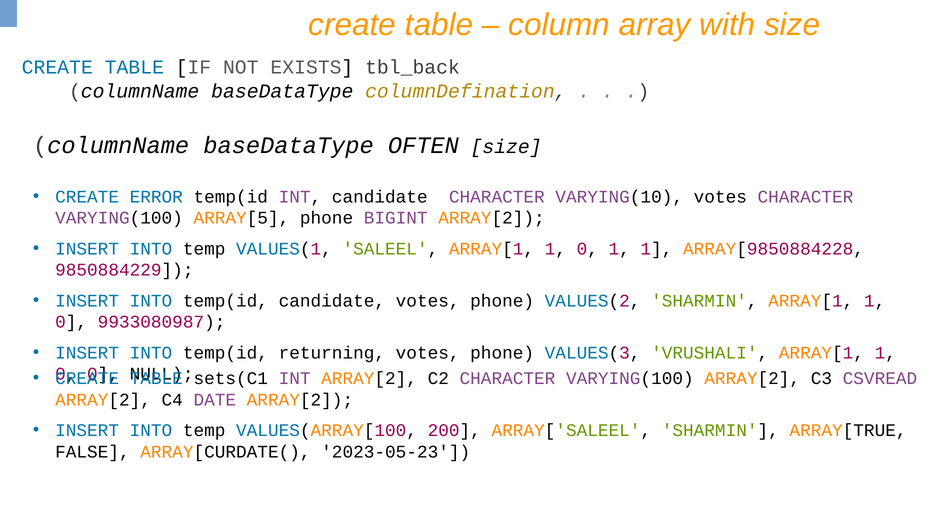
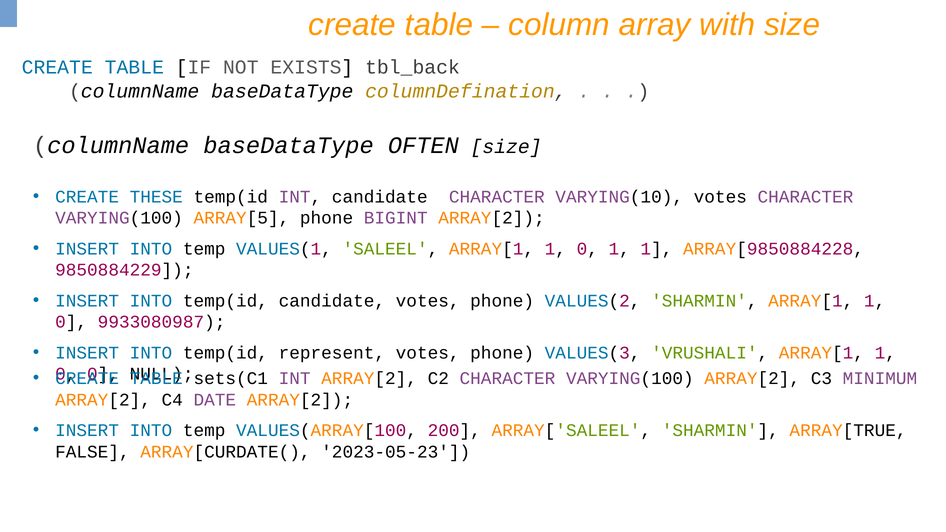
ERROR: ERROR -> THESE (156, 197)
returning: returning -> represent (332, 353)
CSVREAD: CSVREAD -> MINIMUM (880, 378)
